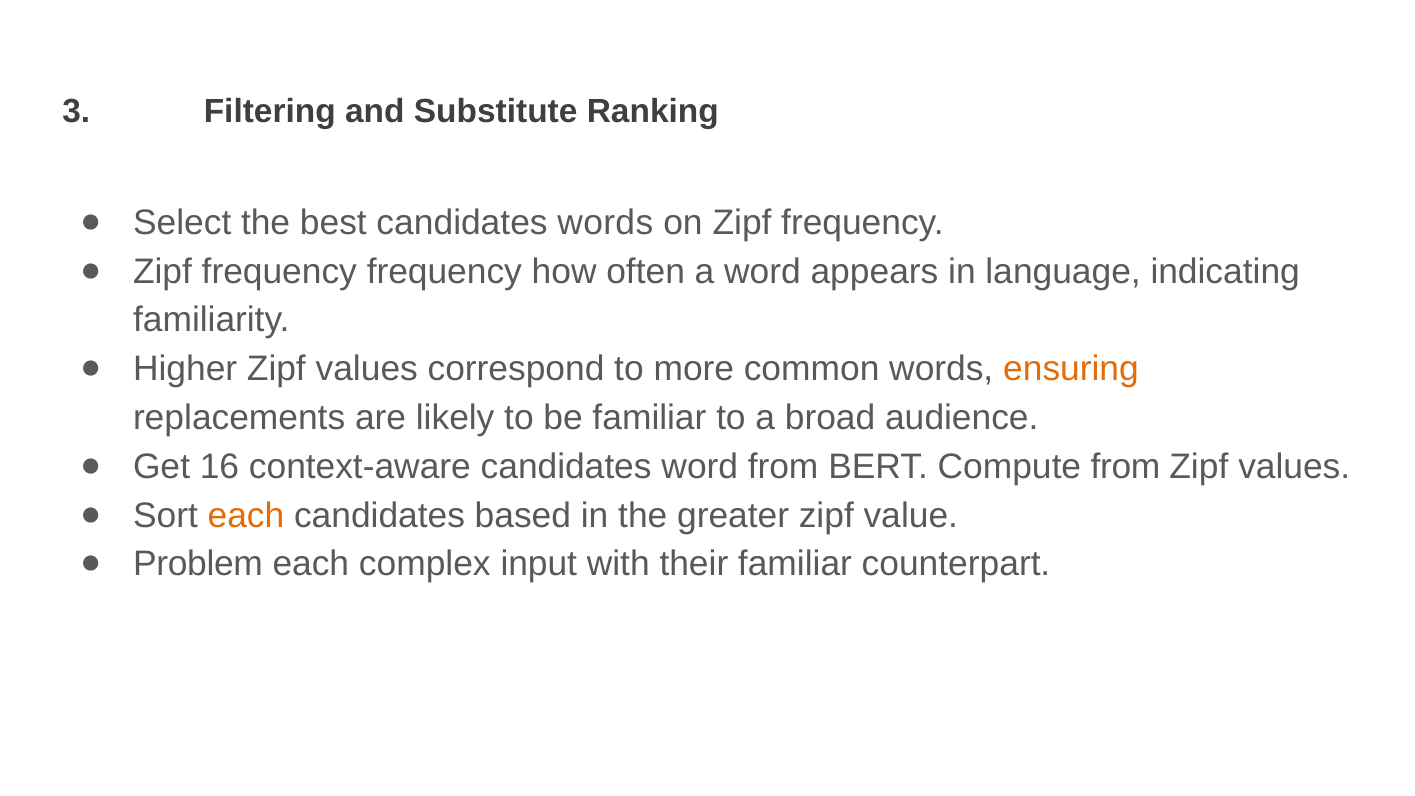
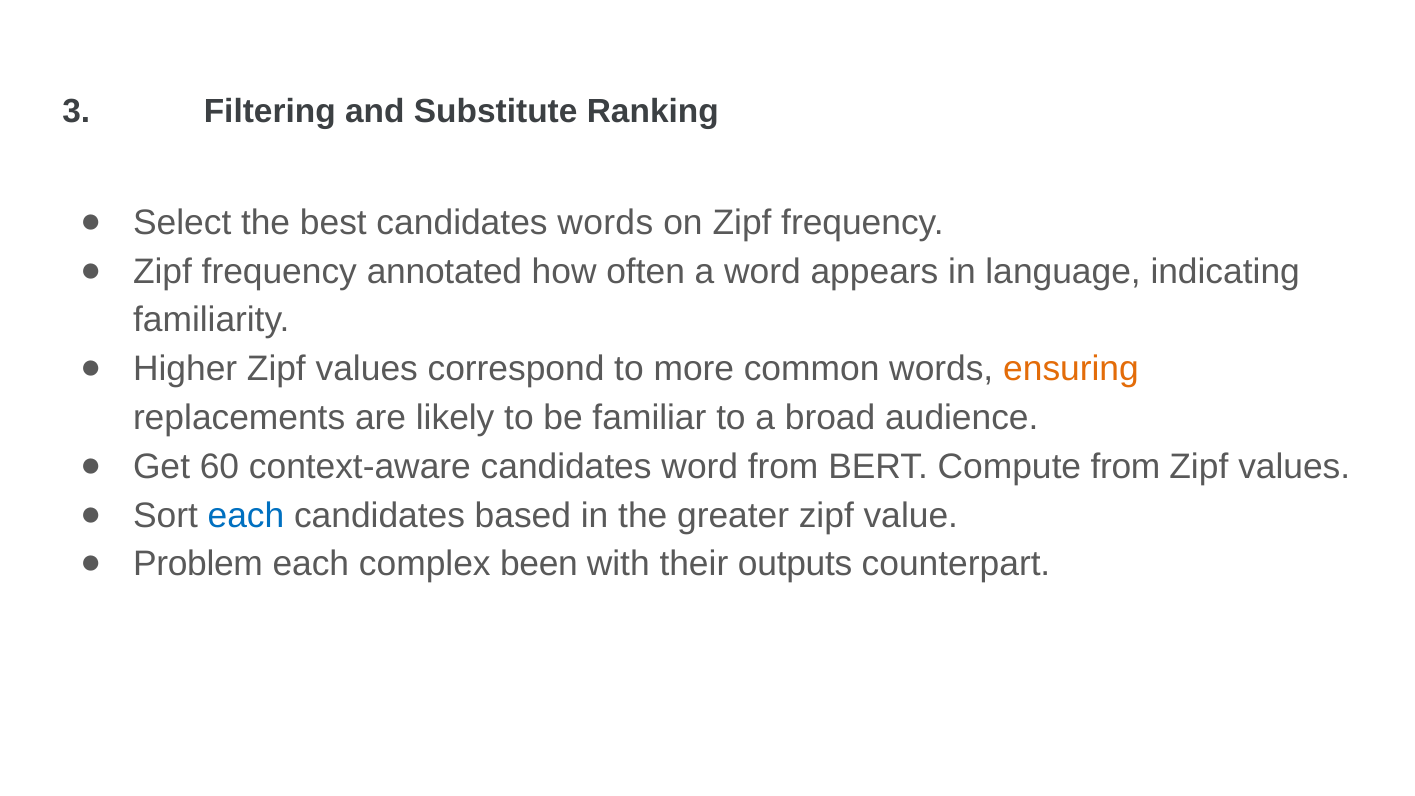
frequency frequency: frequency -> annotated (444, 271)
16: 16 -> 60 (219, 467)
each colour: orange -> blue (246, 515)
input: input -> been (539, 564)
their familiar: familiar -> outputs (795, 564)
